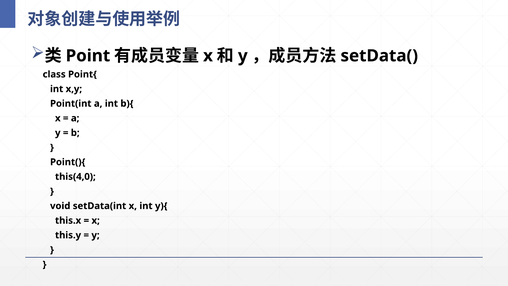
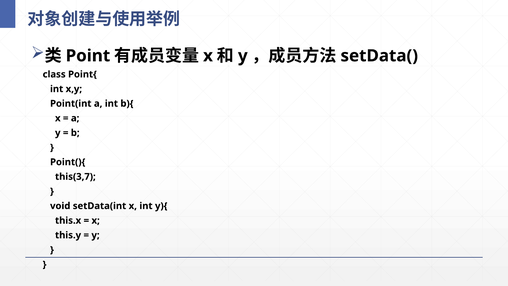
this(4,0: this(4,0 -> this(3,7 (75, 177)
